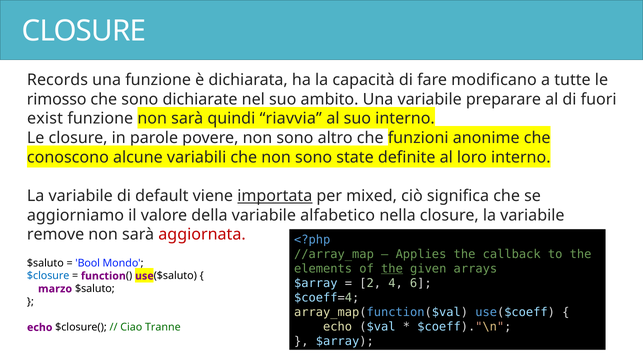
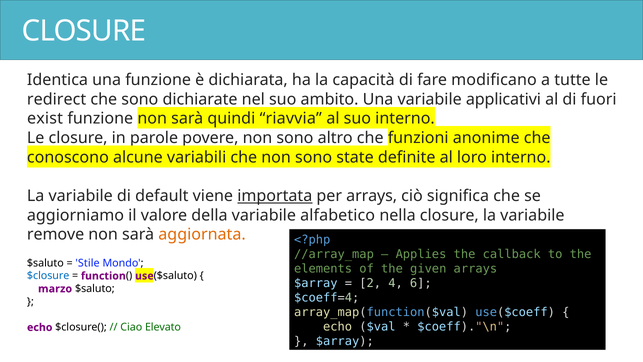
Records: Records -> Identica (57, 80)
rimosso: rimosso -> redirect (57, 99)
preparare: preparare -> applicativi (503, 99)
per mixed: mixed -> arrays (372, 196)
aggiornata colour: red -> orange (202, 234)
Bool: Bool -> Stile (88, 263)
the underline: present -> none (392, 268)
Tranne: Tranne -> Elevato (163, 327)
